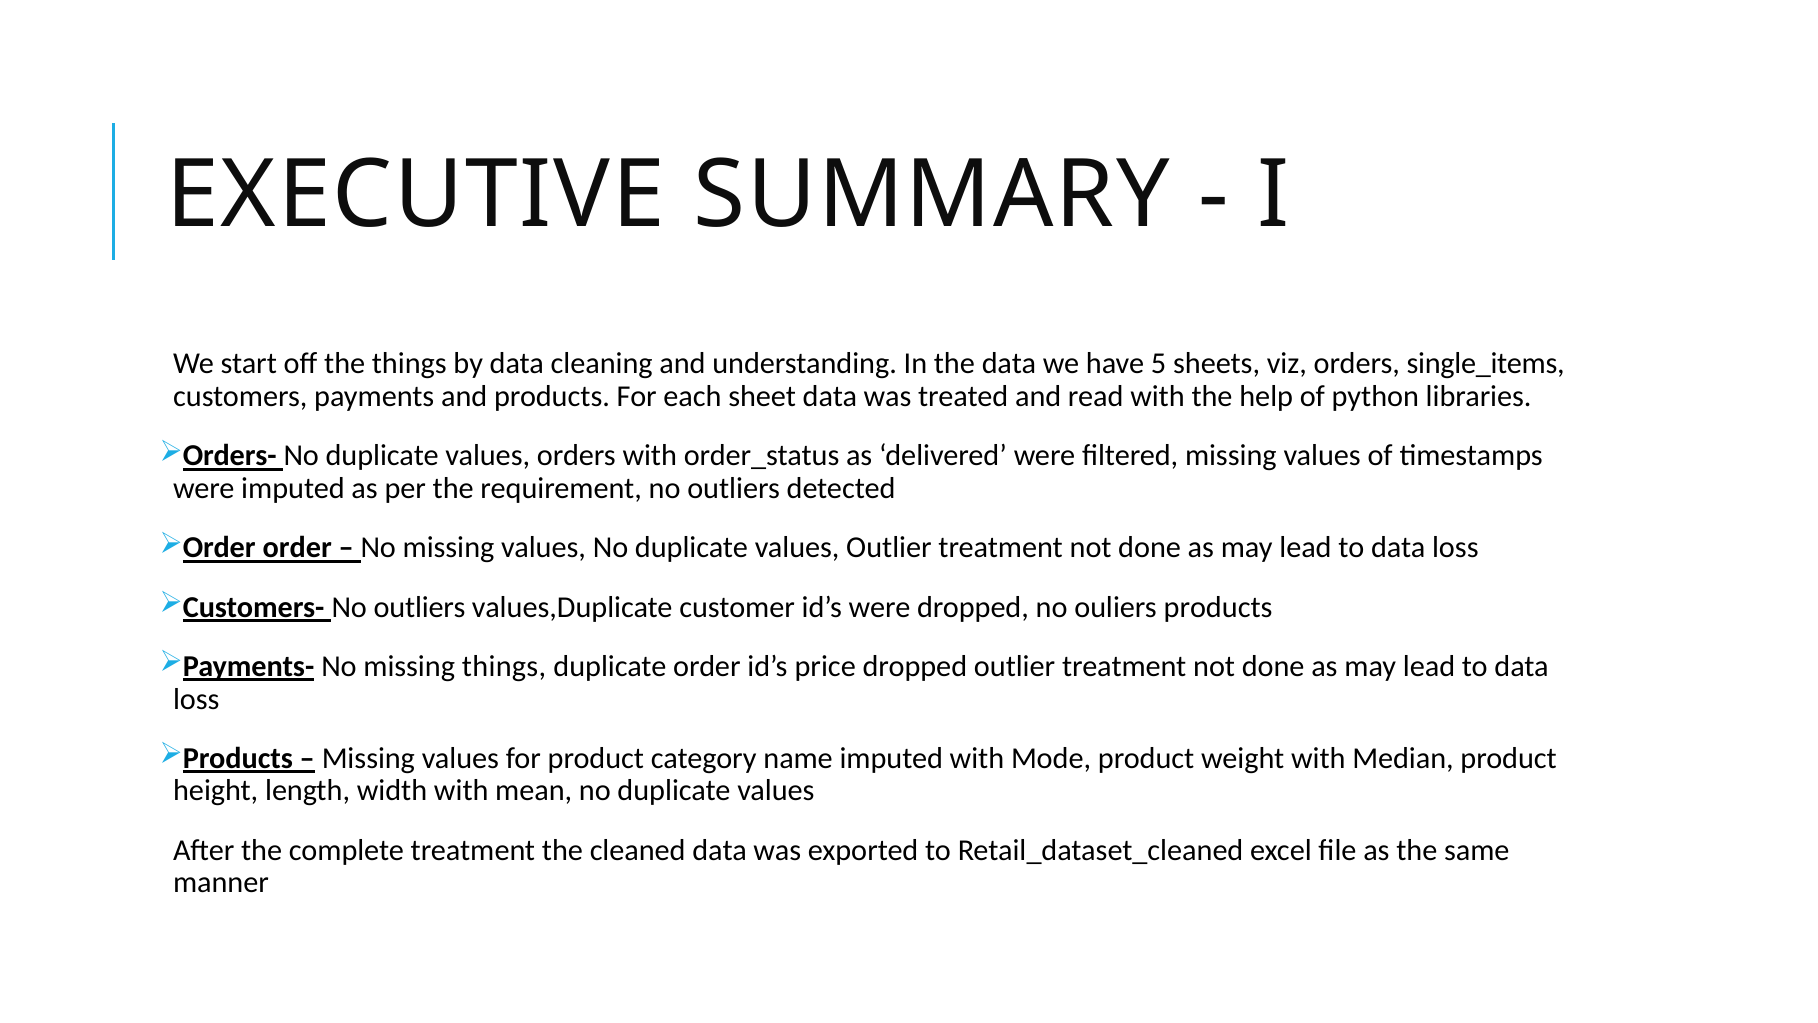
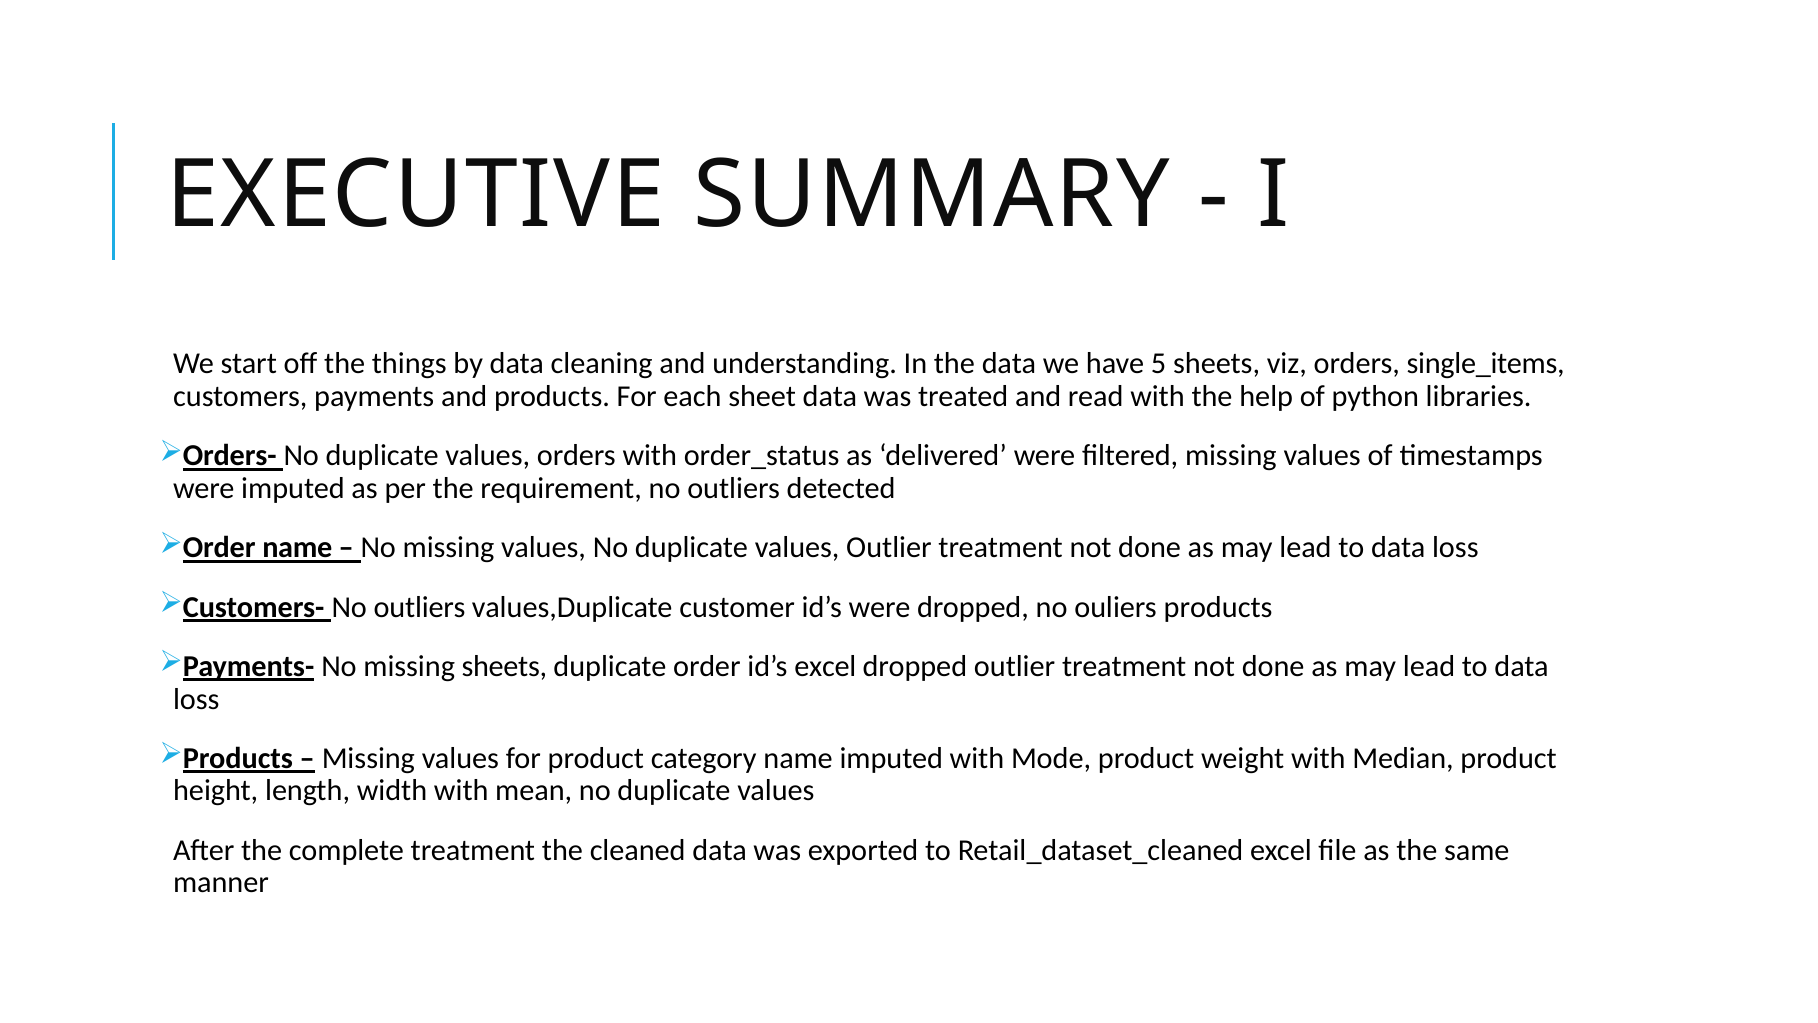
order: order -> name (297, 548)
missing things: things -> sheets (504, 666)
id’s price: price -> excel (825, 666)
